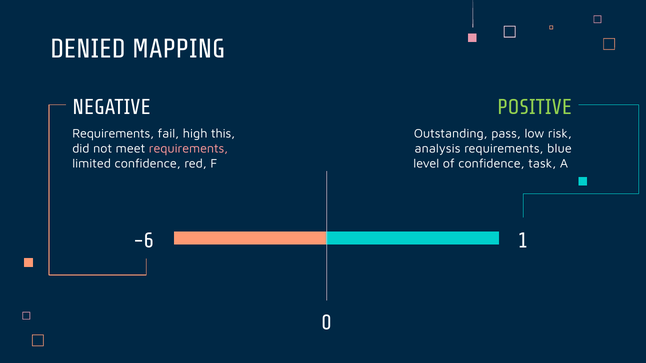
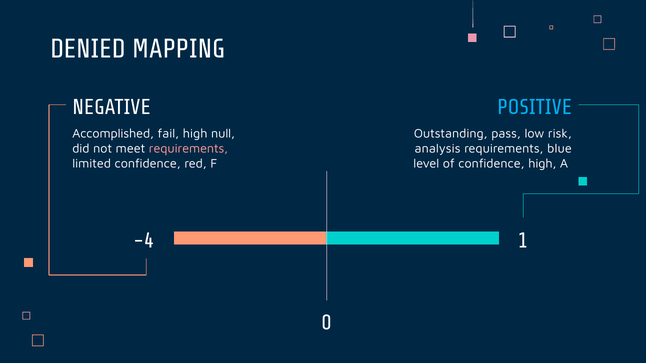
POSITIVE colour: light green -> light blue (535, 107)
Requirements: Requirements -> Accomplished (113, 134)
this: this -> null (223, 134)
confidence task: task -> high (542, 164)
-6: -6 -> -4 (144, 241)
